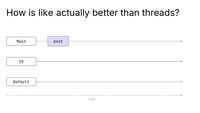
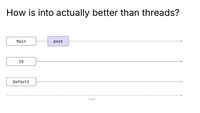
like: like -> into (46, 13)
